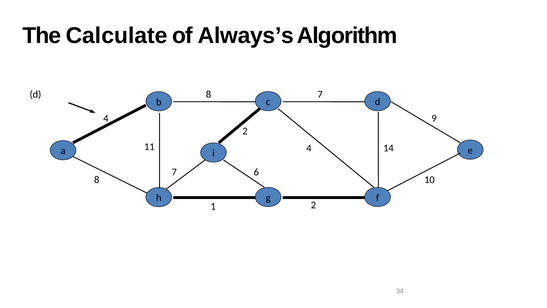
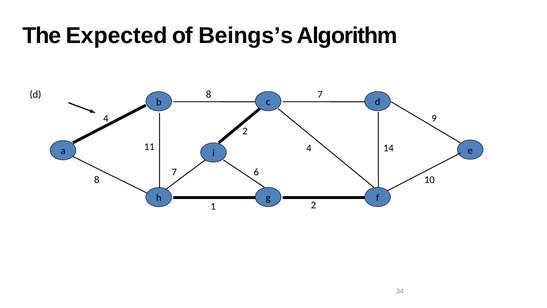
Calculate: Calculate -> Expected (117, 36)
Always’s: Always’s -> Beings’s (246, 36)
